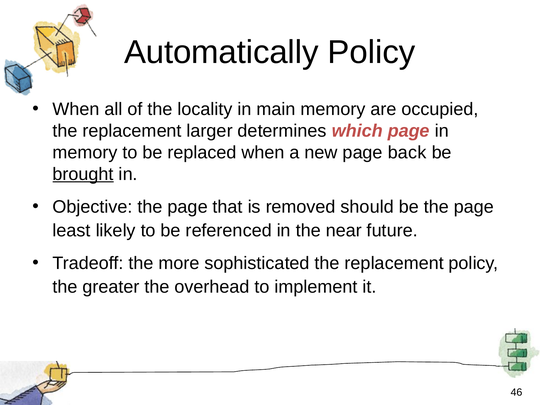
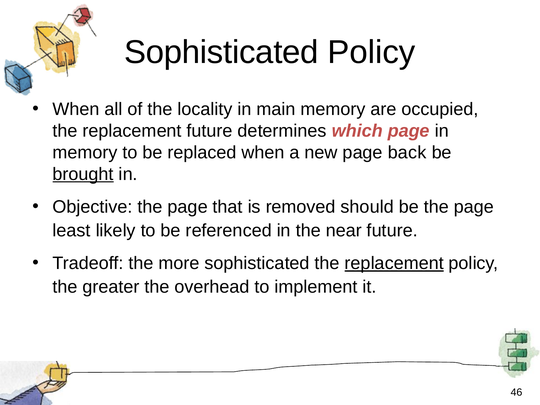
Automatically: Automatically -> Sophisticated (221, 52)
replacement larger: larger -> future (210, 131)
replacement underline: none -> present (394, 263)
